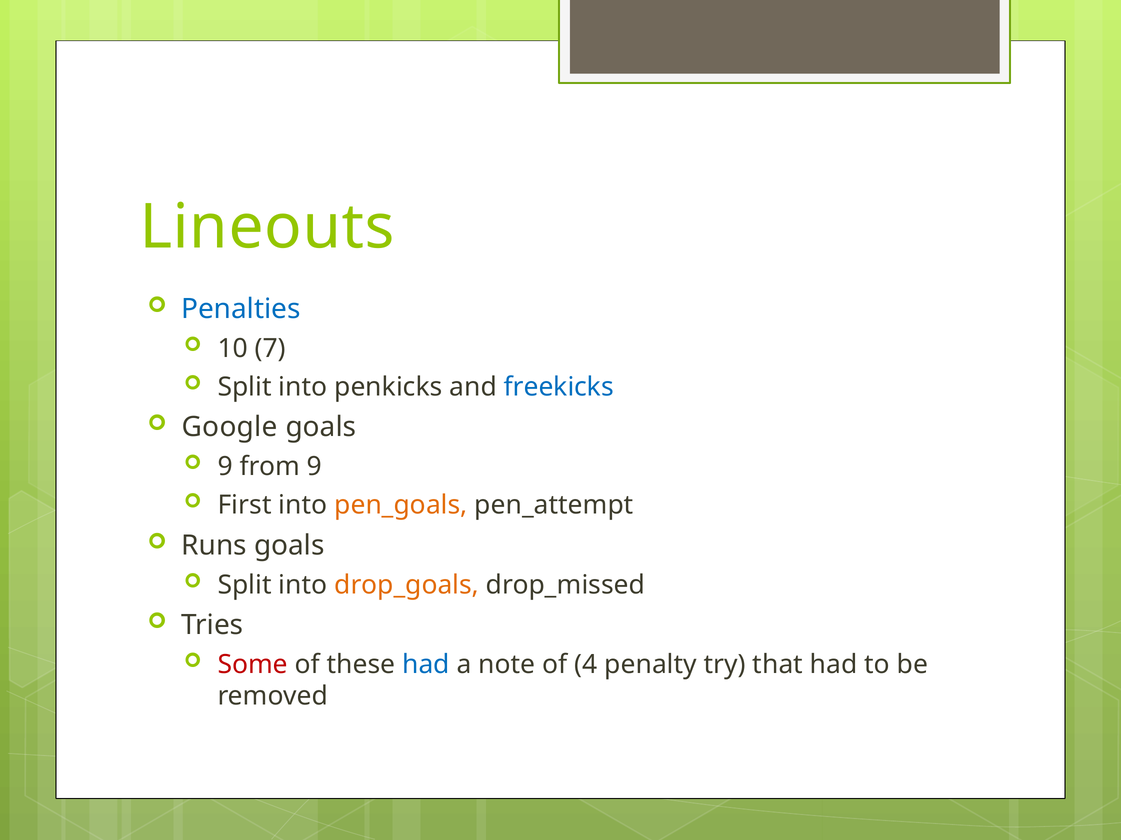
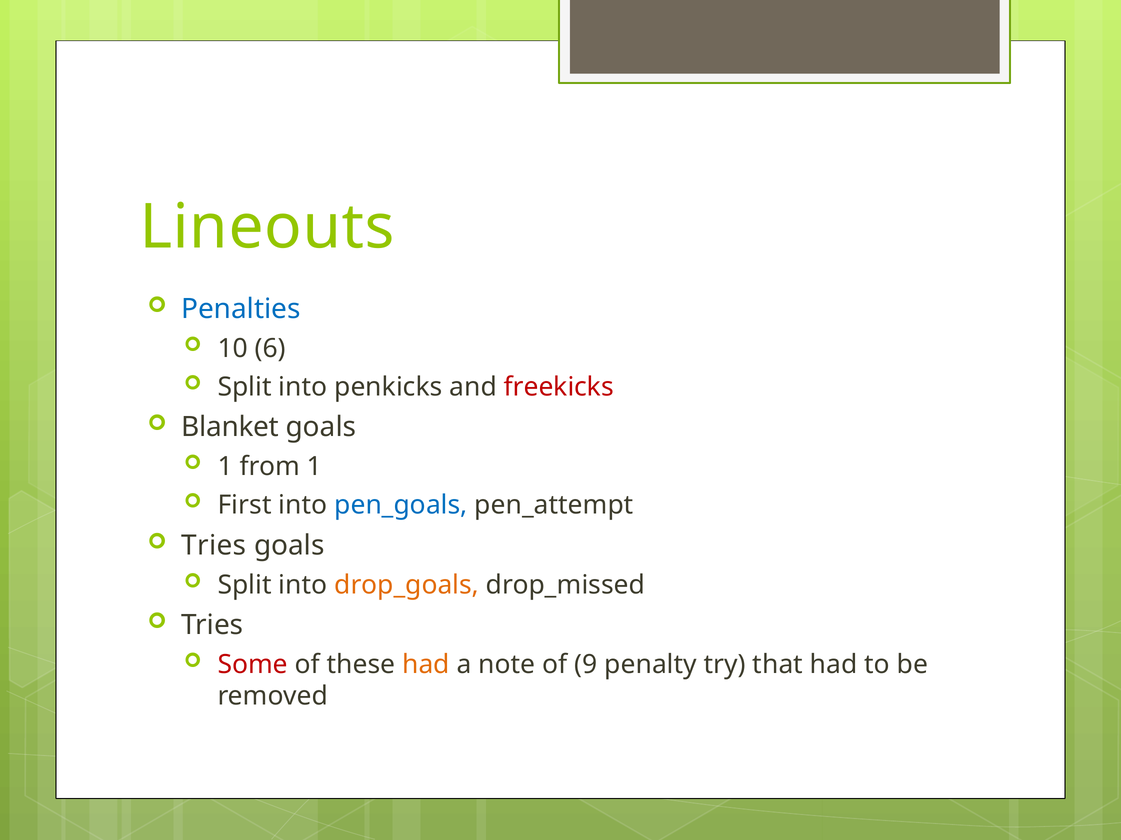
7: 7 -> 6 (270, 349)
freekicks colour: blue -> red (559, 387)
Google: Google -> Blanket (230, 428)
9: 9 -> 1 (225, 467)
from 9: 9 -> 1 (314, 467)
pen_goals colour: orange -> blue (401, 506)
Runs: Runs -> Tries (214, 546)
had colour: blue -> orange (426, 665)
4: 4 -> 9 (586, 665)
